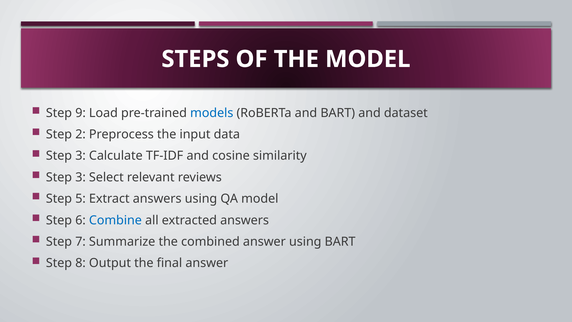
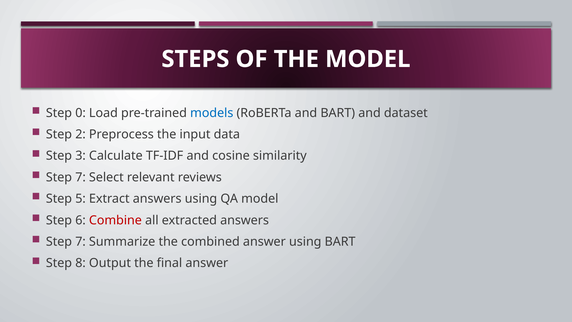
9: 9 -> 0 (81, 113)
3: 3 -> 7 (81, 177)
Combine colour: blue -> red (115, 220)
